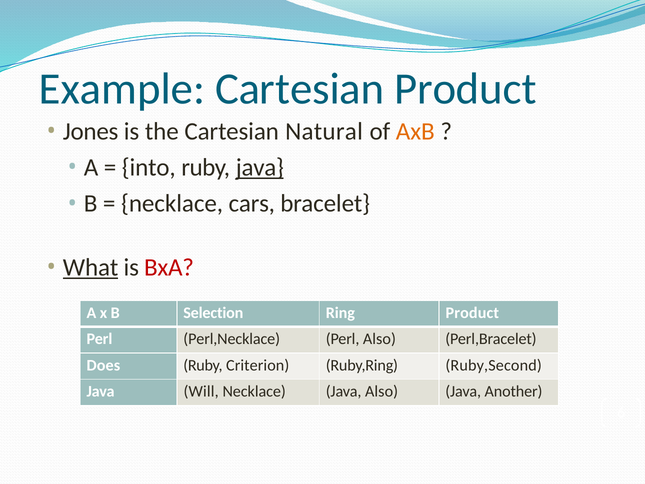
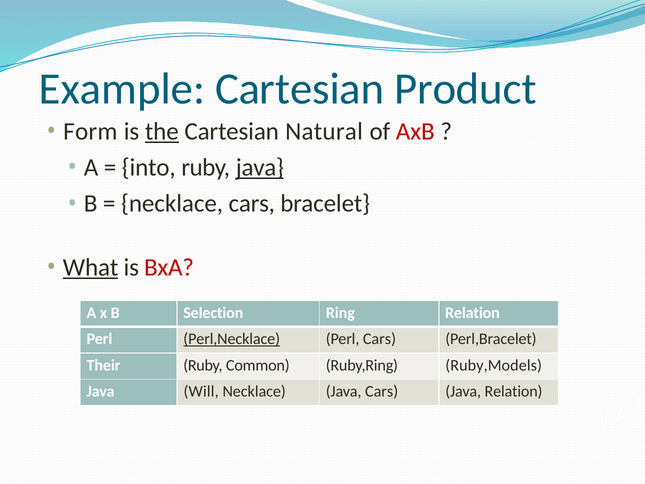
Jones: Jones -> Form (90, 131)
the underline: none -> present (162, 131)
AxB colour: orange -> red (415, 131)
Ring Product: Product -> Relation (472, 313)
Perl,Necklace underline: none -> present (232, 339)
Perl Also: Also -> Cars (379, 339)
Does: Does -> Their (103, 365)
Criterion: Criterion -> Common (258, 365)
Ruby,Second: Ruby,Second -> Ruby,Models (494, 365)
Java Also: Also -> Cars (382, 391)
Java Another: Another -> Relation (514, 391)
